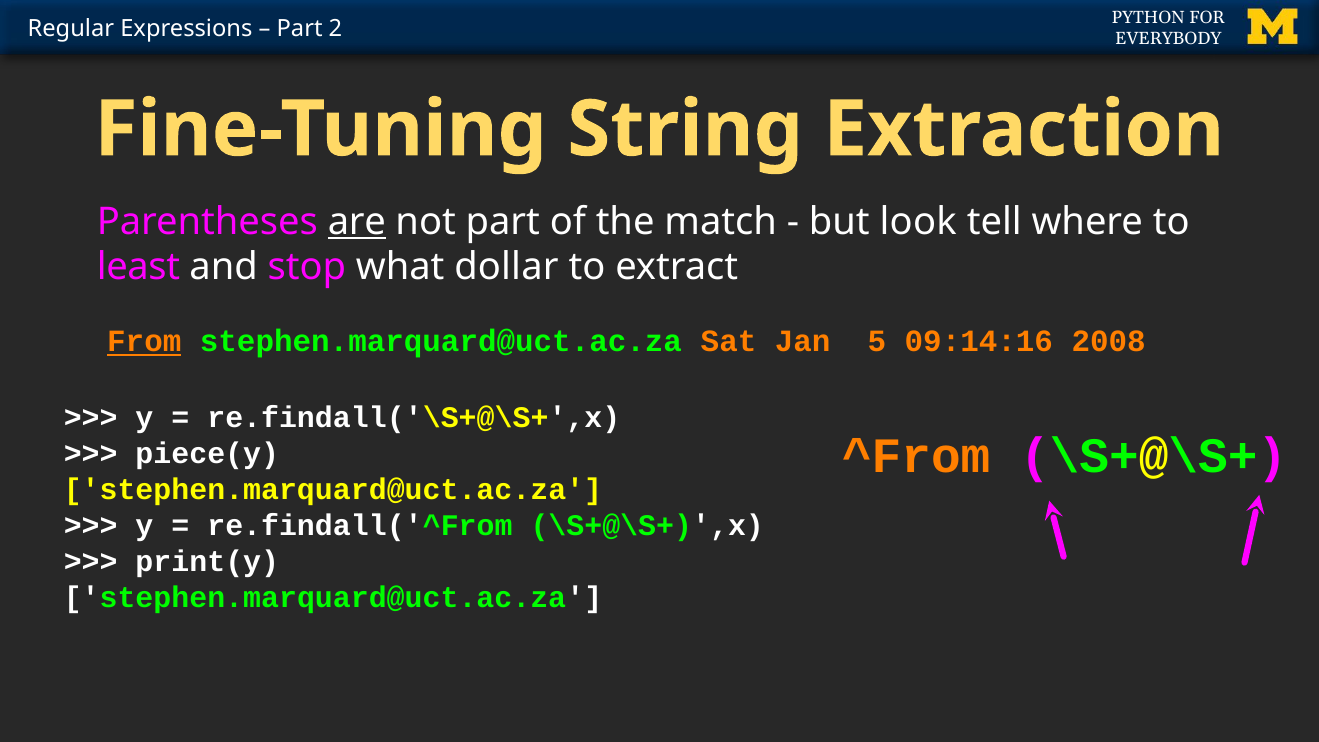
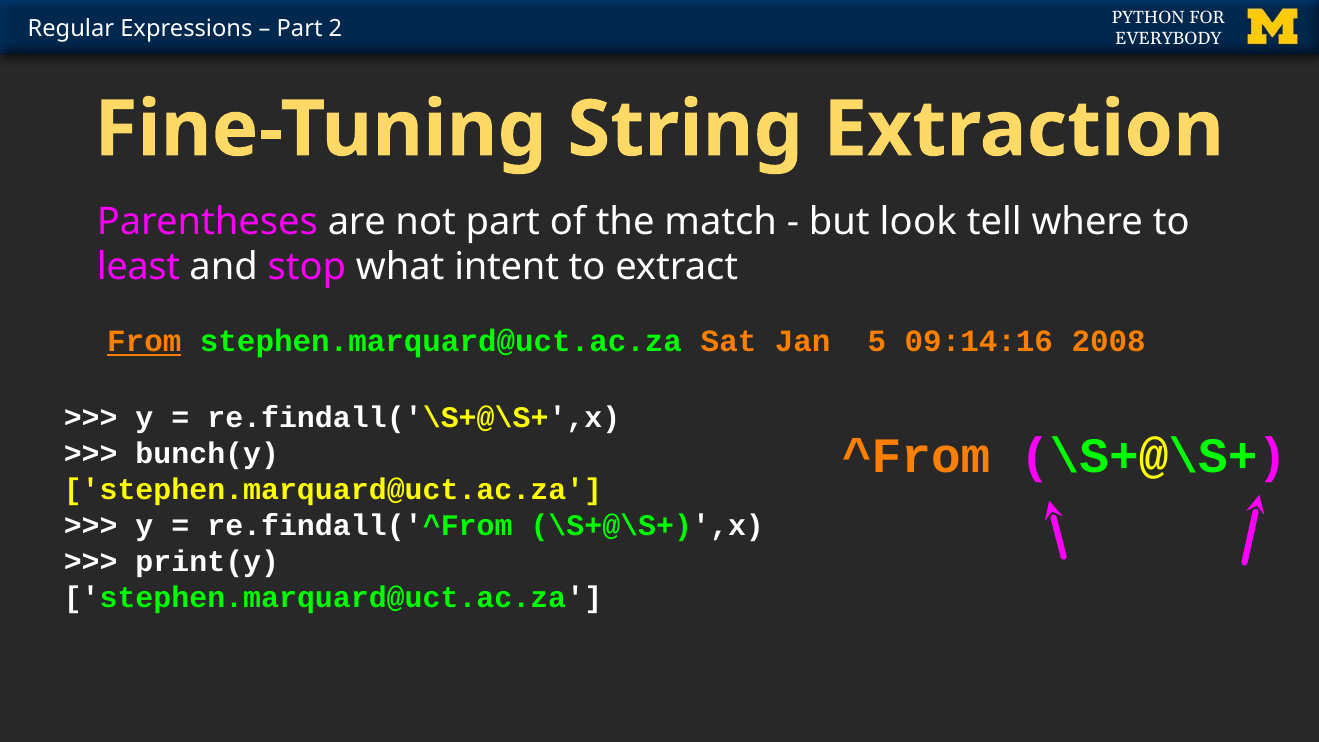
are underline: present -> none (357, 222)
dollar: dollar -> intent (507, 267)
piece(y: piece(y -> bunch(y (207, 454)
